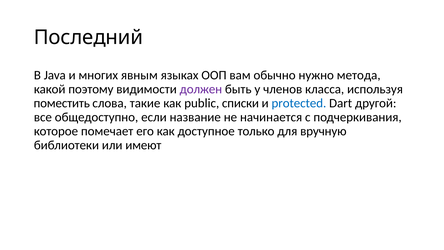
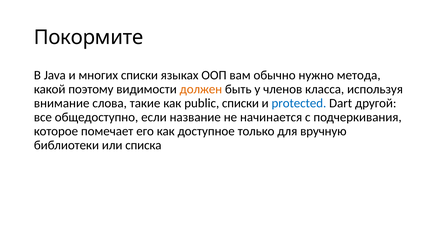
Последний: Последний -> Покормите (89, 37)
многих явным: явным -> списки (139, 75)
должен colour: purple -> orange (201, 89)
поместить: поместить -> внимание (62, 103)
имеют: имеют -> списка (143, 145)
